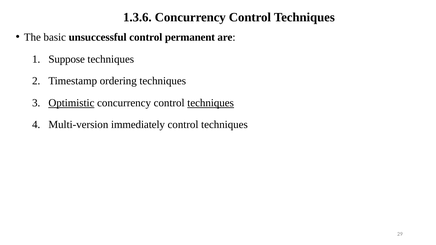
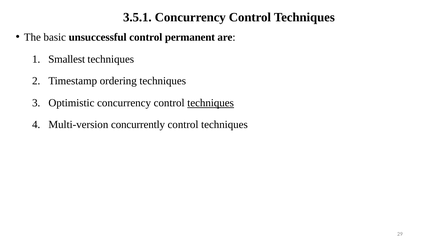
1.3.6: 1.3.6 -> 3.5.1 (137, 17)
Suppose: Suppose -> Smallest (67, 59)
Optimistic underline: present -> none (71, 103)
immediately: immediately -> concurrently (138, 125)
